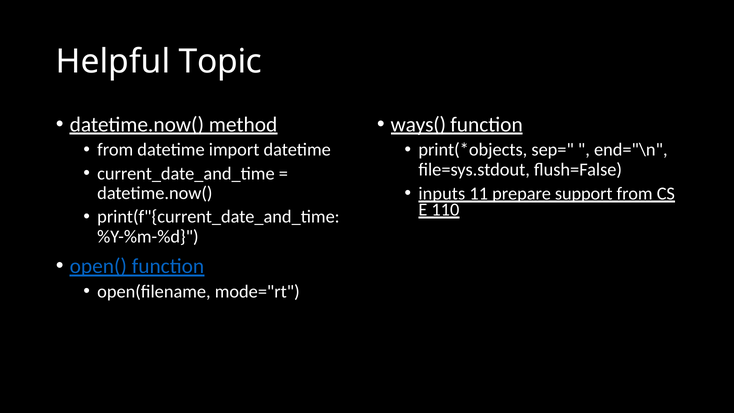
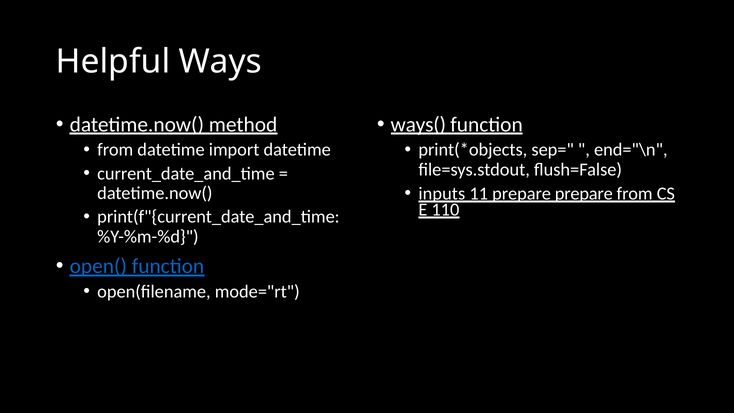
Topic: Topic -> Ways (220, 62)
prepare support: support -> prepare (584, 194)
